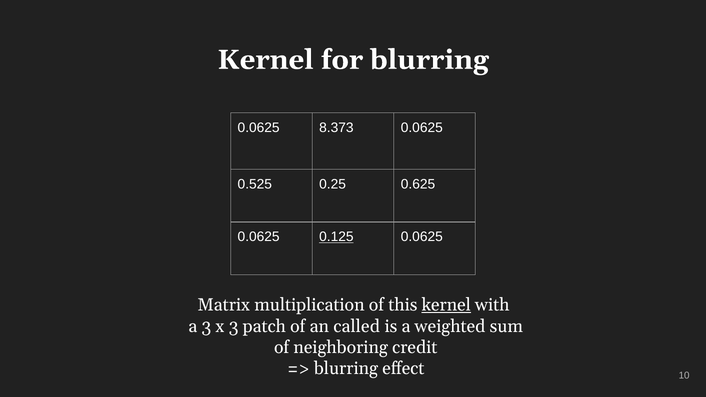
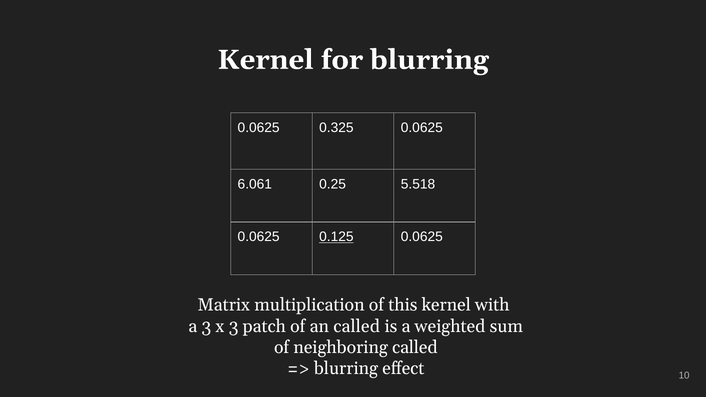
8.373: 8.373 -> 0.325 (336, 128)
0.525: 0.525 -> 6.061 (255, 184)
0.625: 0.625 -> 5.518 (418, 184)
kernel underline: present -> none (446, 305)
neighboring credit: credit -> called (415, 348)
